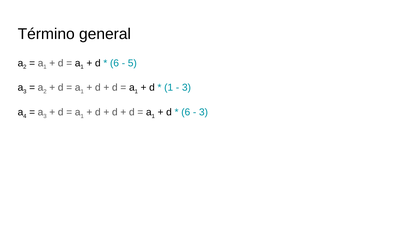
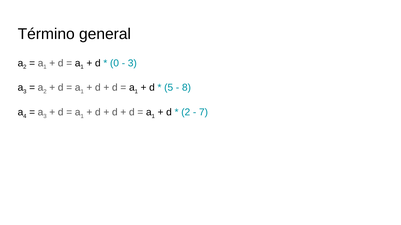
6: 6 -> 0 (115, 63)
5: 5 -> 3 (132, 63)
1: 1 -> 5 (169, 88)
3: 3 -> 8 (186, 88)
6: 6 -> 2 (186, 113)
3: 3 -> 7 (204, 113)
